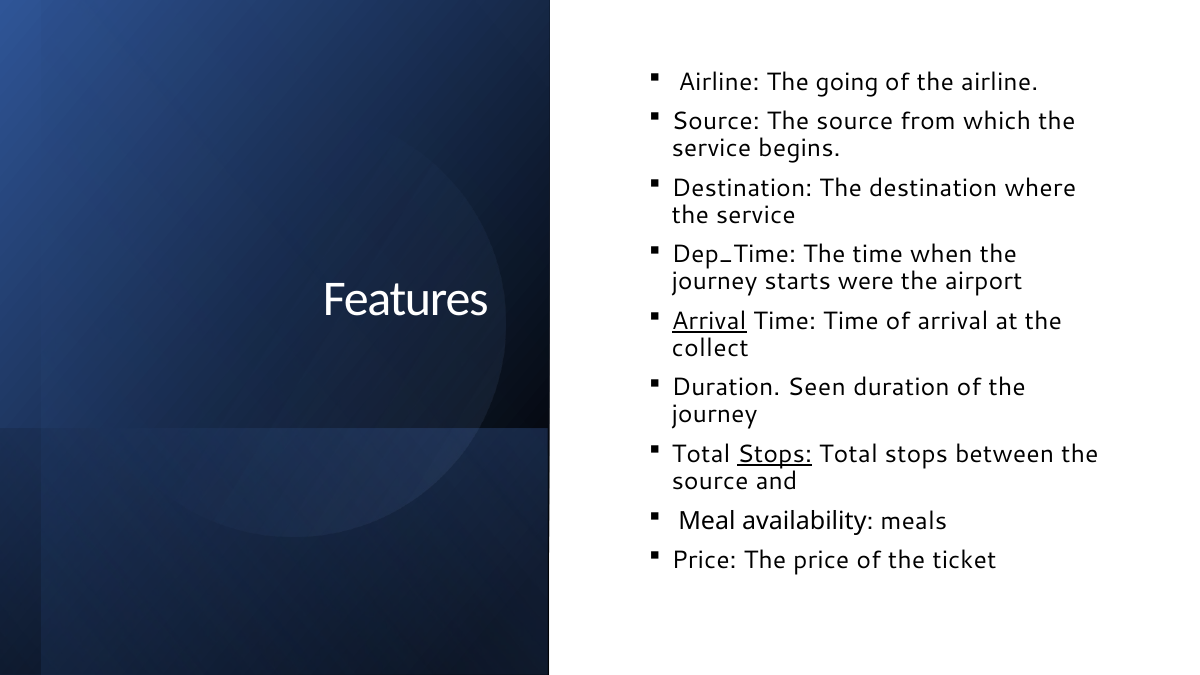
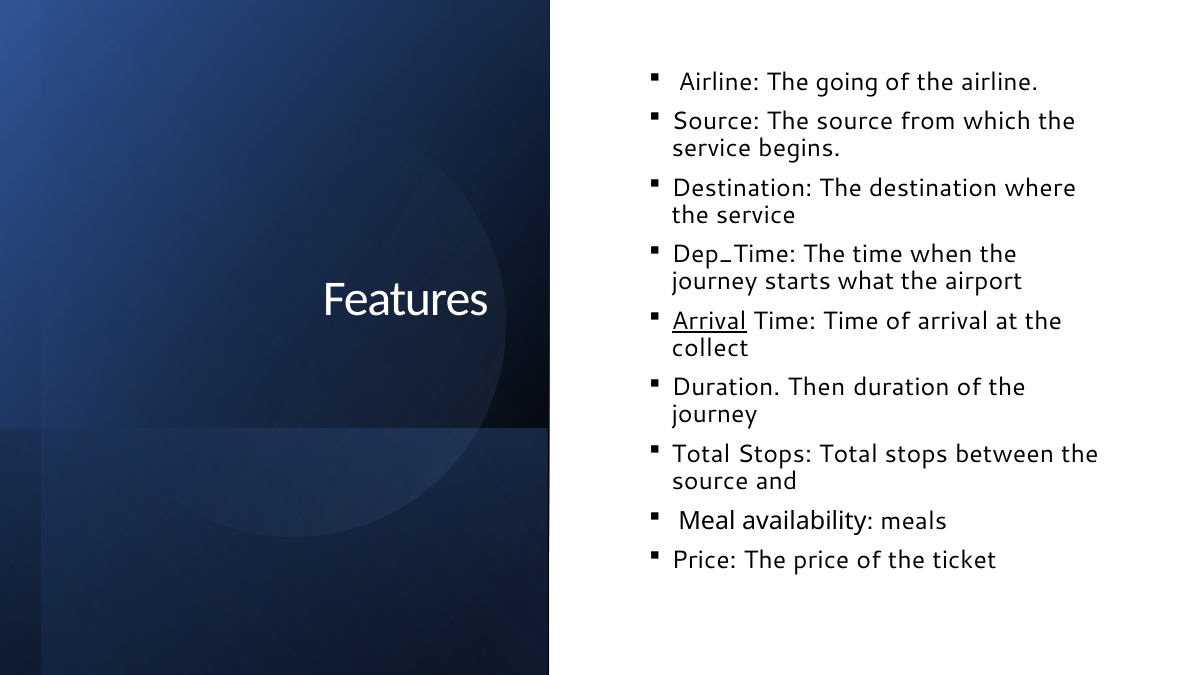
were: were -> what (866, 282)
Seen: Seen -> Then (817, 388)
Stops underline: present -> none (775, 454)
